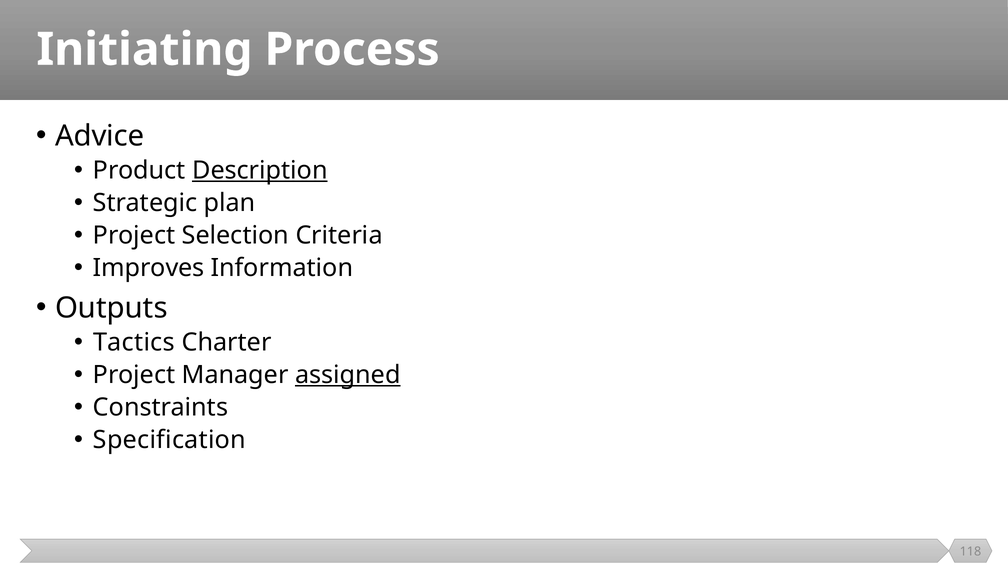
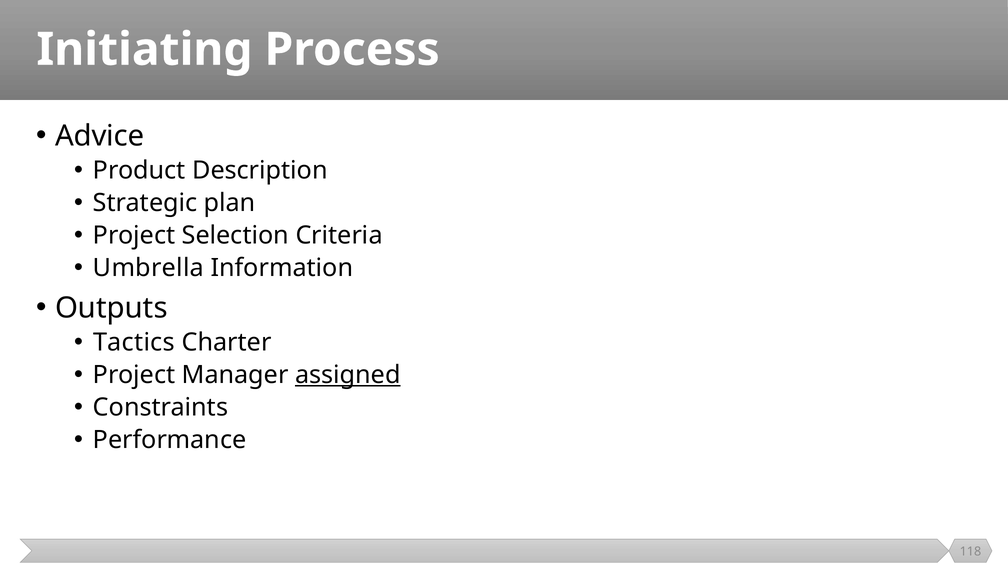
Description underline: present -> none (260, 171)
Improves: Improves -> Umbrella (148, 268)
Specification: Specification -> Performance (170, 440)
